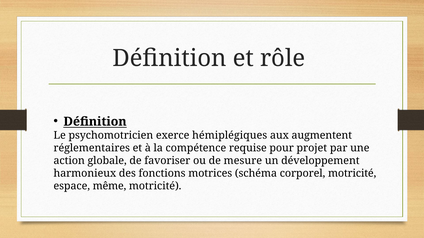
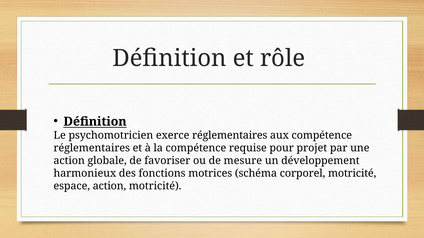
exerce hémiplégiques: hémiplégiques -> réglementaires (230, 135)
aux augmentent: augmentent -> compétence (322, 135)
espace même: même -> action (109, 186)
